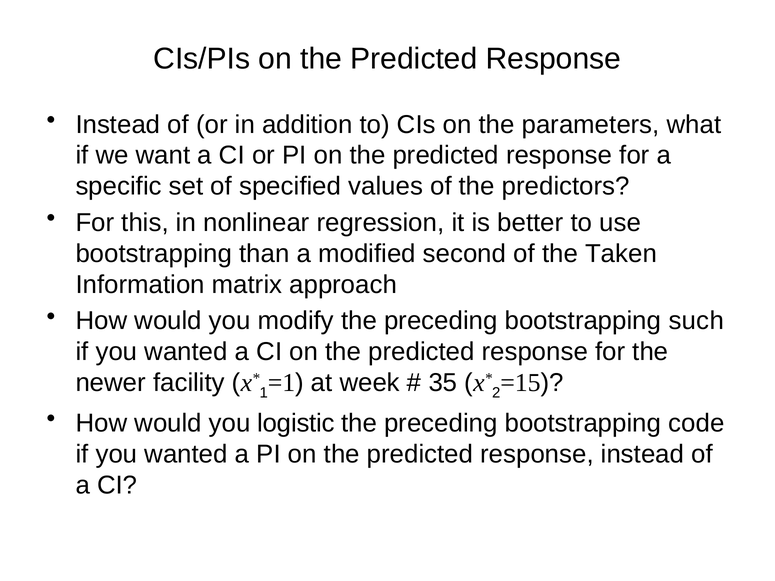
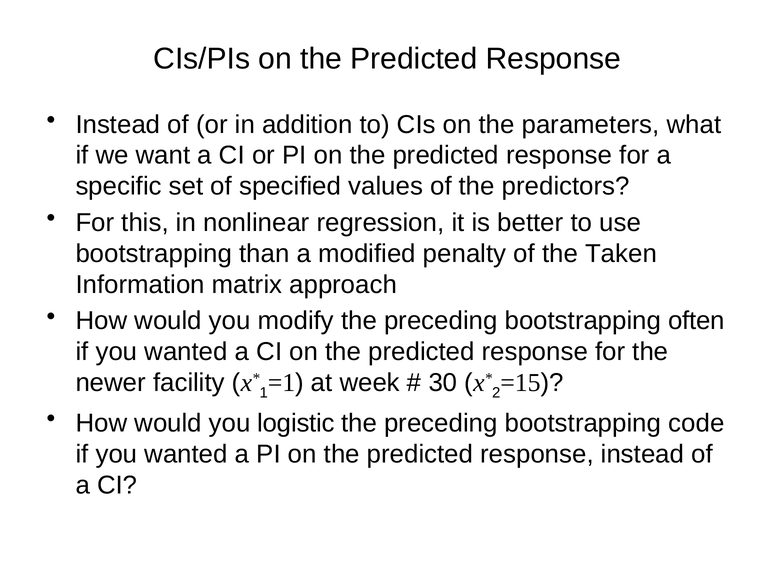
second: second -> penalty (465, 254)
such: such -> often (697, 321)
35: 35 -> 30 (443, 383)
